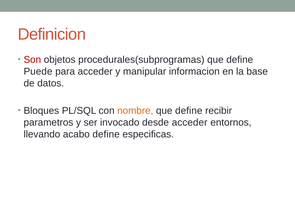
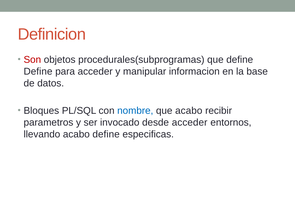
Puede: Puede -> Define (38, 71)
nombre colour: orange -> blue (135, 111)
define: define -> acabo (189, 111)
